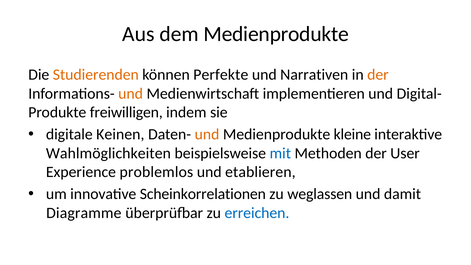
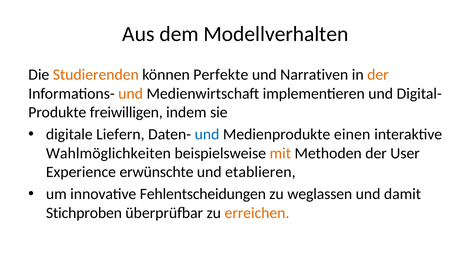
dem Medienprodukte: Medienprodukte -> Modellverhalten (276, 34)
Keinen: Keinen -> Liefern (120, 134)
und colour: orange -> blue (207, 134)
kleine: kleine -> einen (352, 134)
mit colour: blue -> orange (280, 153)
problemlos: problemlos -> erwünschte (157, 172)
Scheinkorrelationen: Scheinkorrelationen -> Fehlentscheidungen (203, 194)
Diagramme: Diagramme -> Stichproben (84, 213)
erreichen colour: blue -> orange (257, 213)
